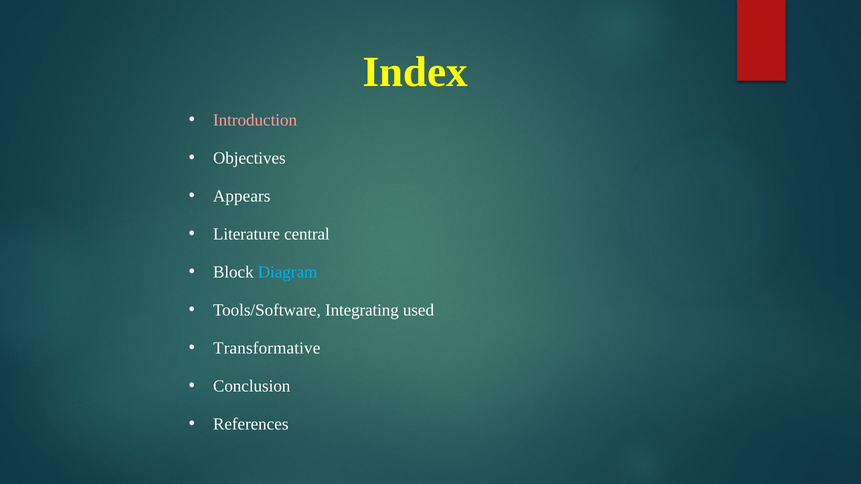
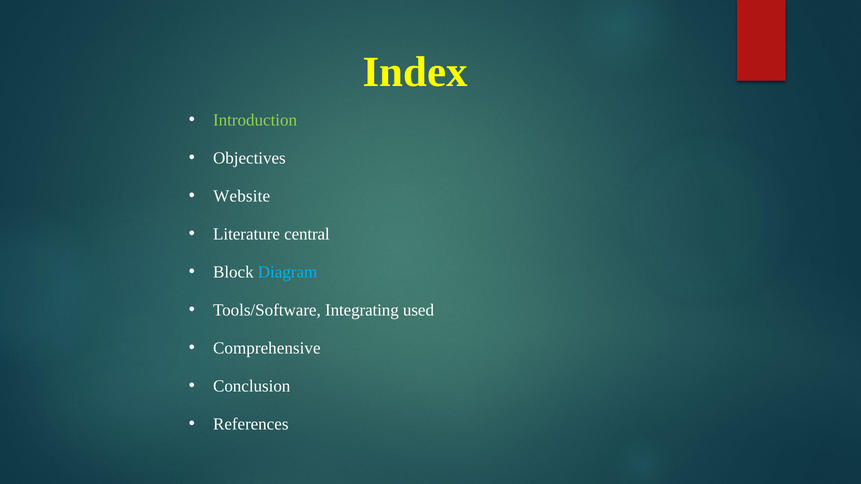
Introduction colour: pink -> light green (255, 120)
Appears: Appears -> Website (242, 196)
Transformative: Transformative -> Comprehensive (267, 348)
